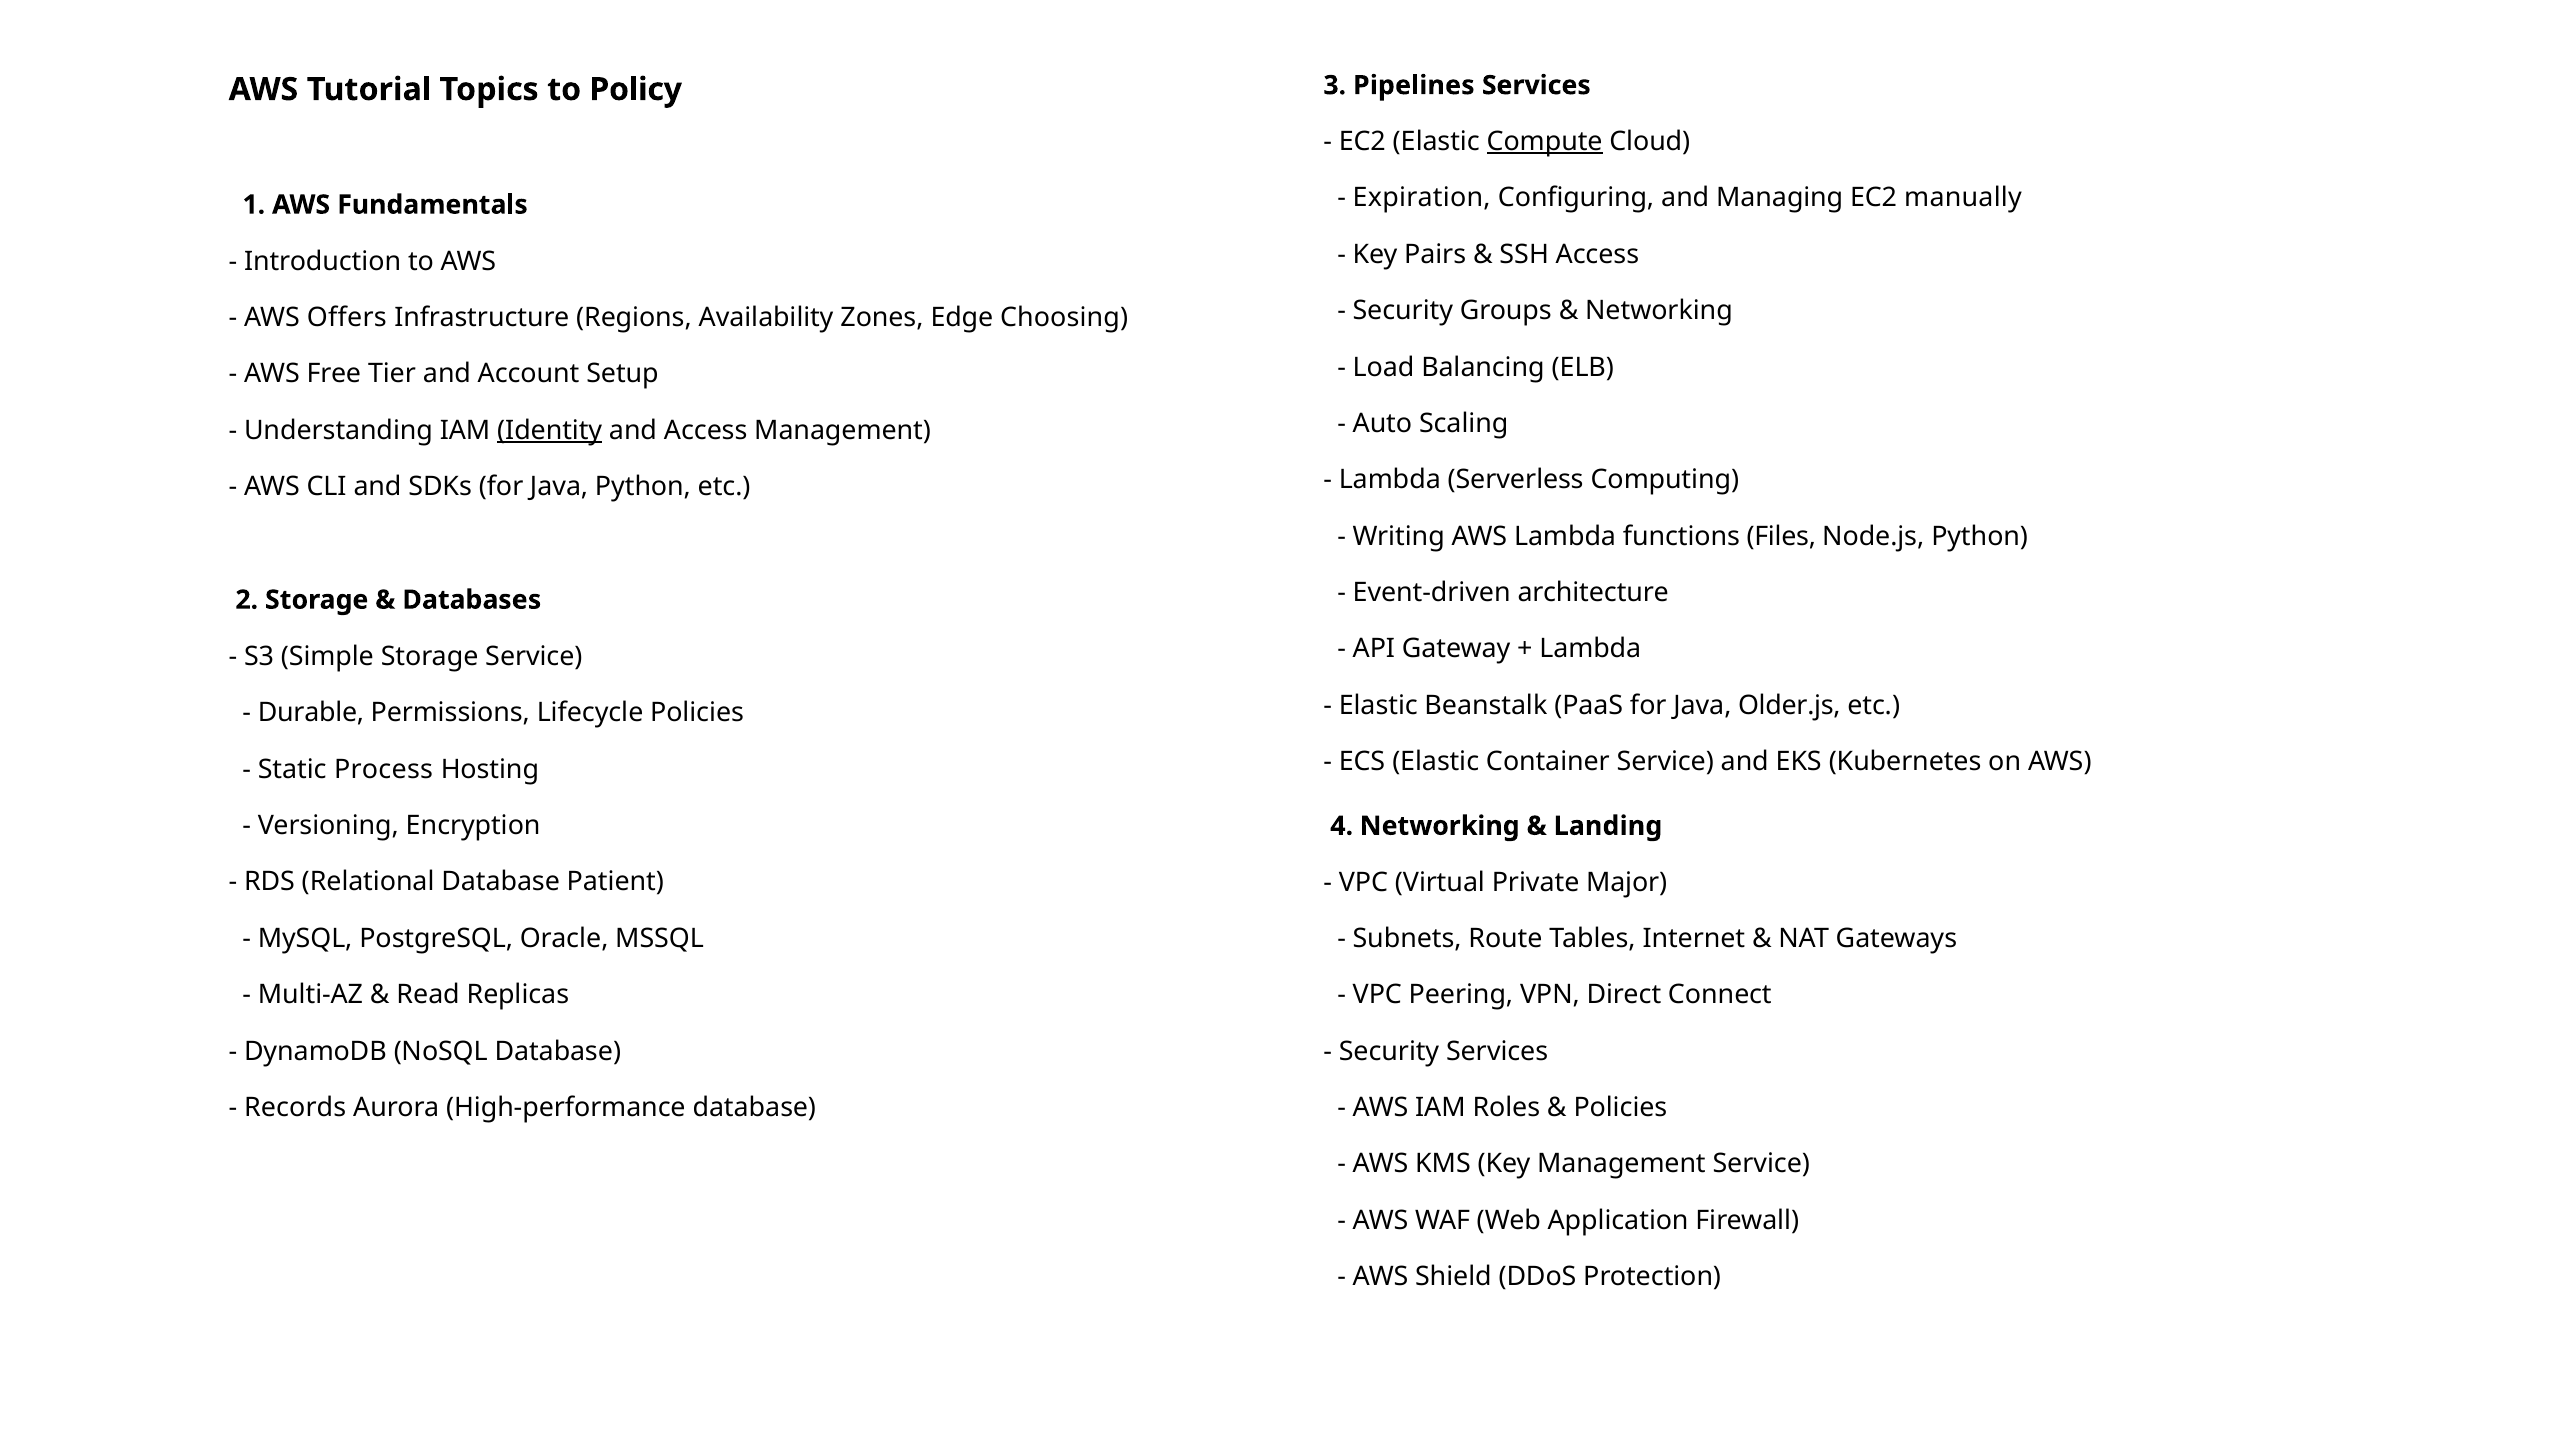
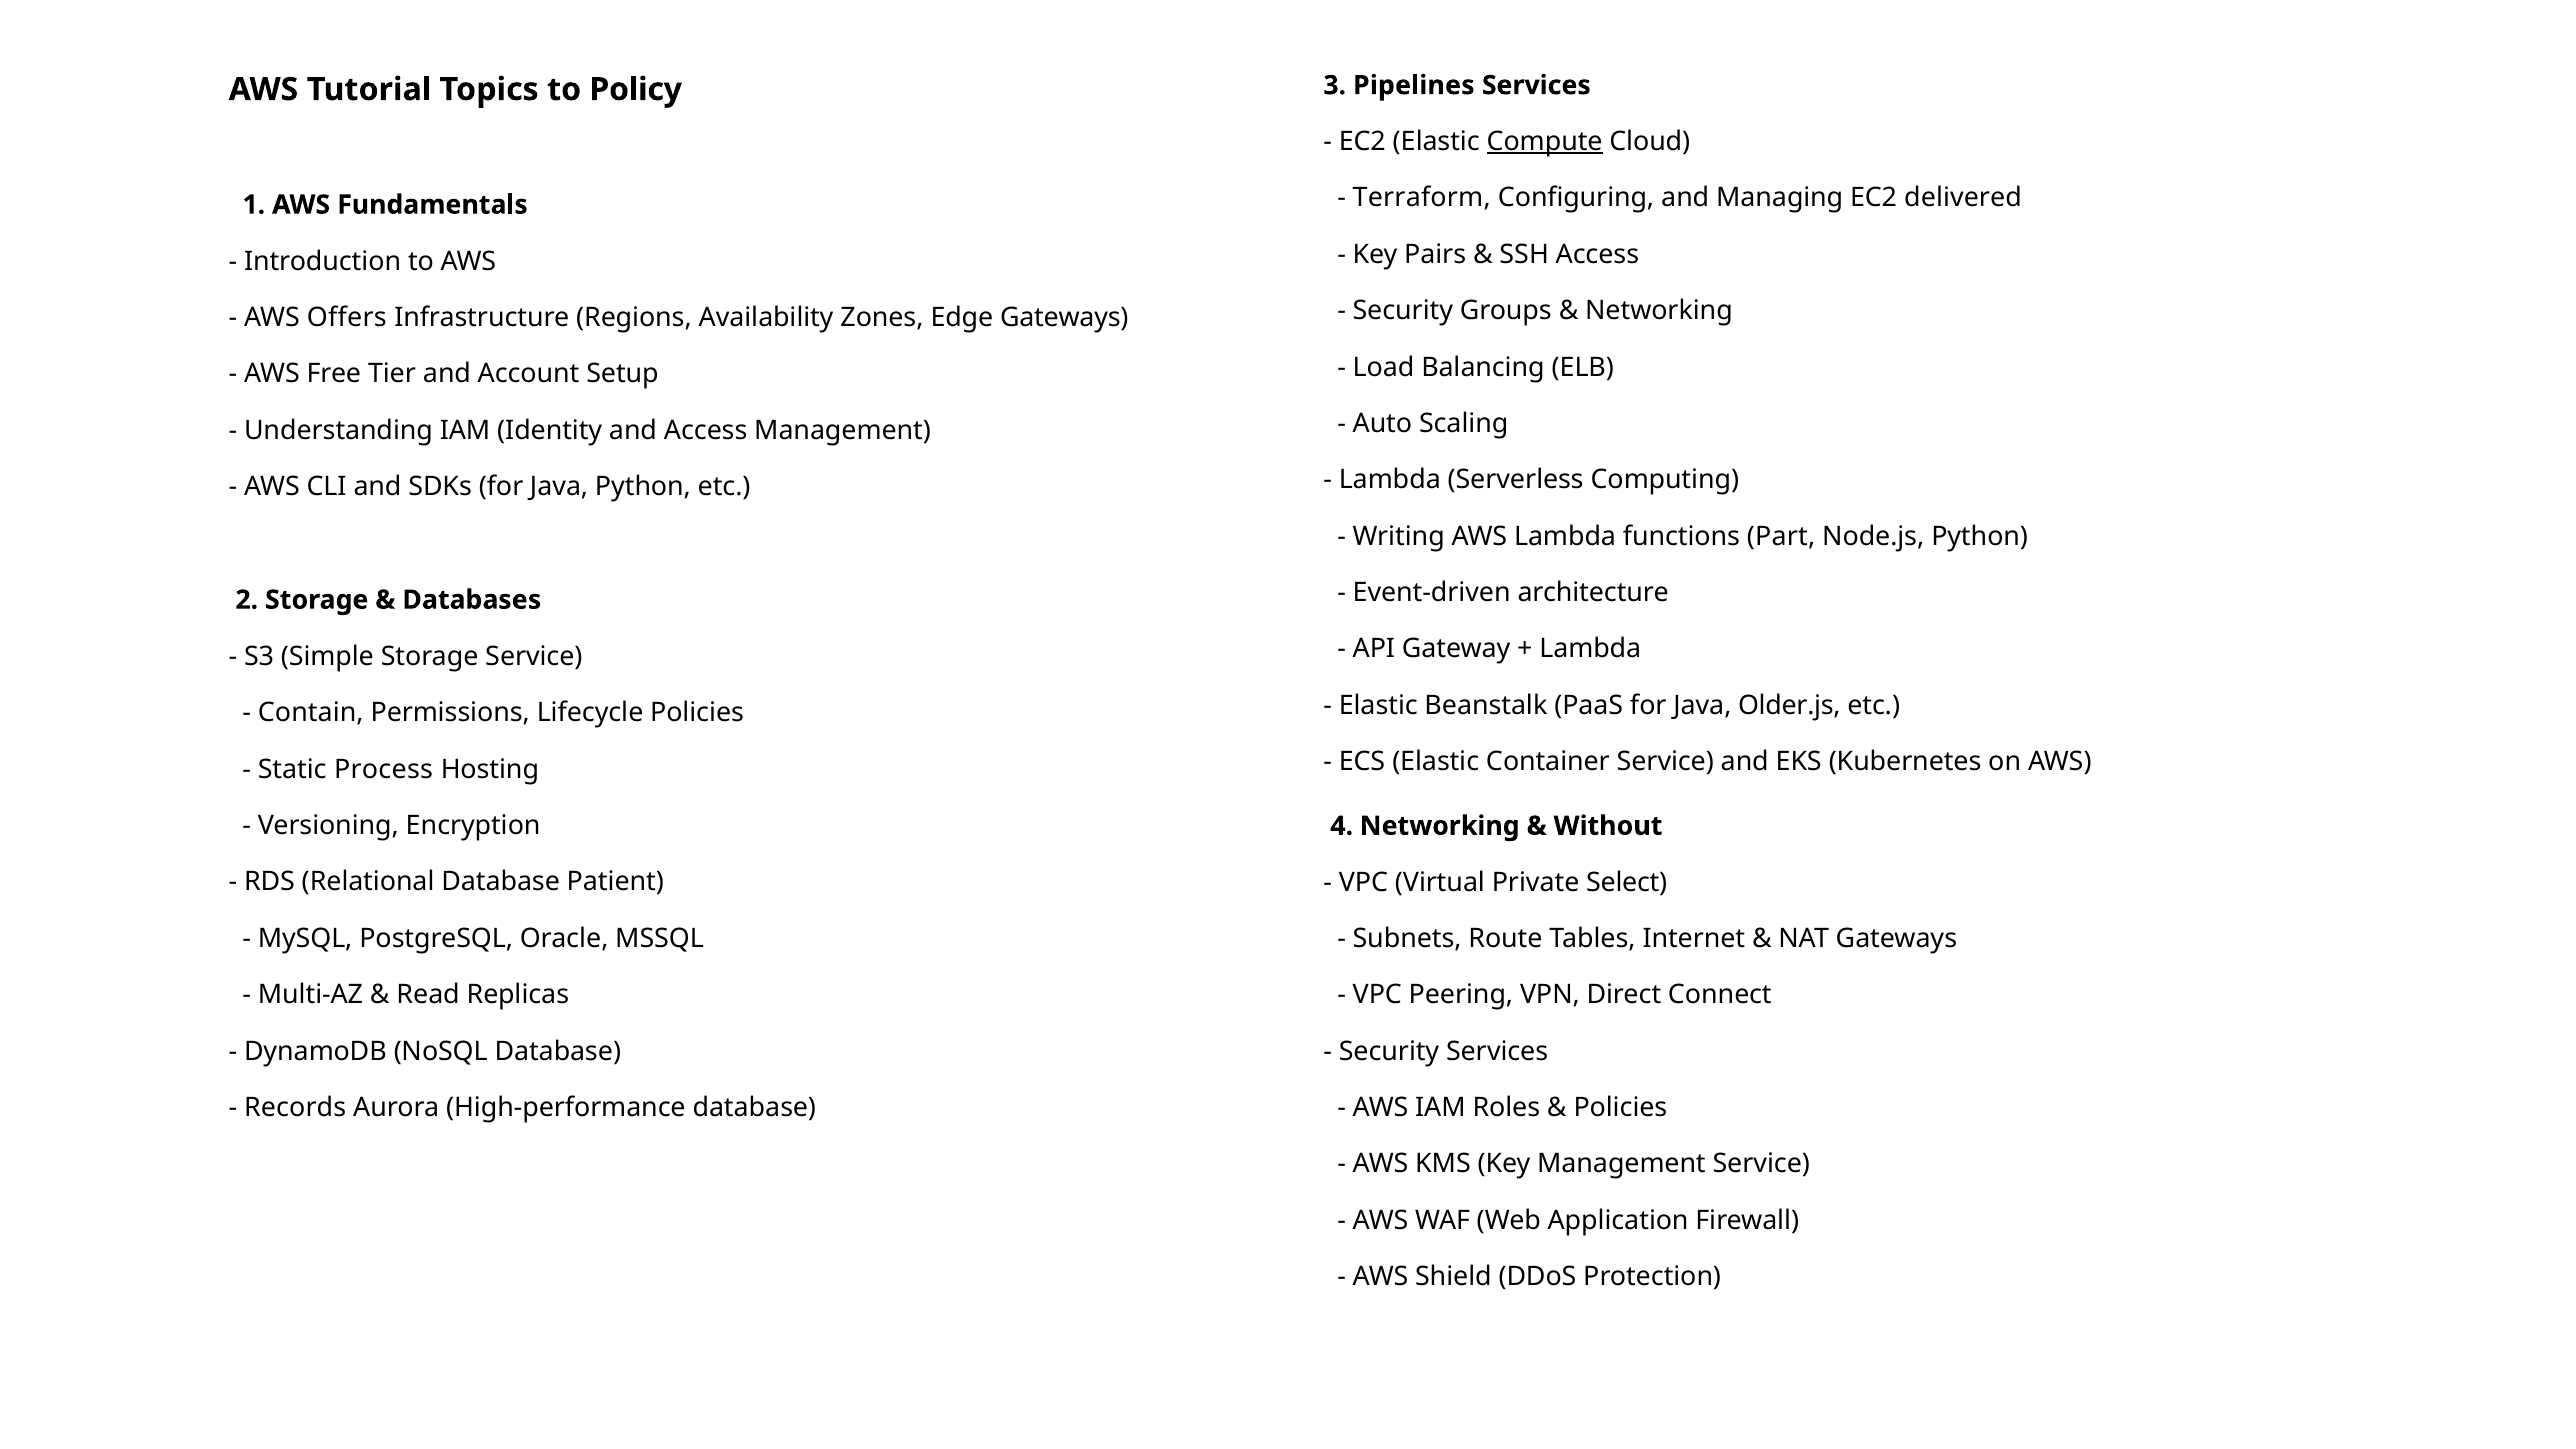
Expiration: Expiration -> Terraform (1422, 198)
manually: manually -> delivered (1963, 198)
Edge Choosing: Choosing -> Gateways (1064, 318)
Identity underline: present -> none (550, 431)
Files: Files -> Part (1781, 536)
Durable: Durable -> Contain (311, 713)
Landing: Landing -> Without (1608, 826)
Major: Major -> Select (1627, 882)
